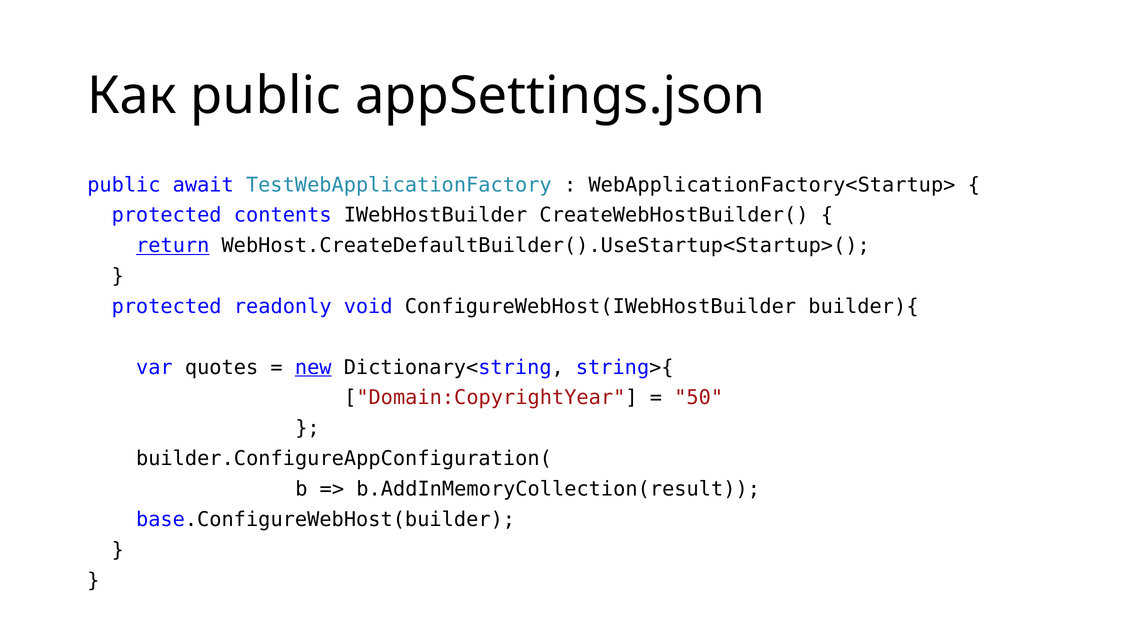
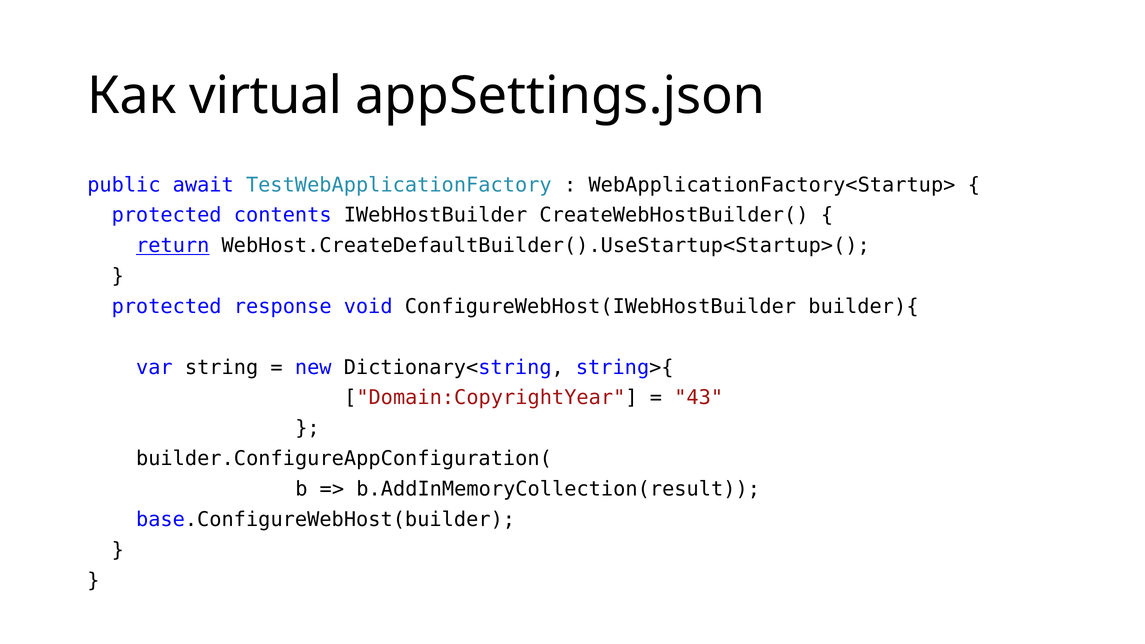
Как public: public -> virtual (266, 96)
readonly: readonly -> response (283, 307)
quotes: quotes -> string (222, 367)
new underline: present -> none (313, 367)
50: 50 -> 43 (699, 398)
